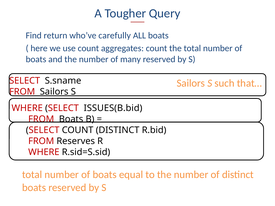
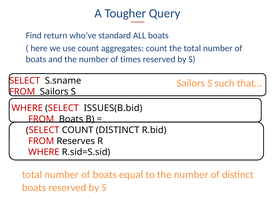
carefully: carefully -> standard (115, 35)
many: many -> times (131, 59)
